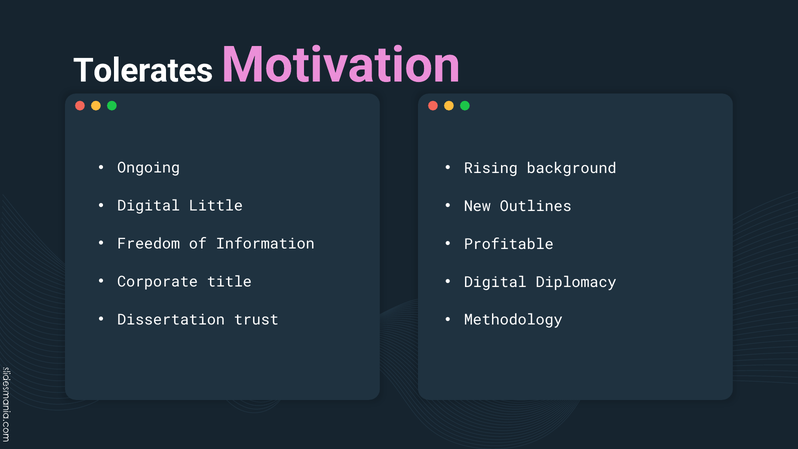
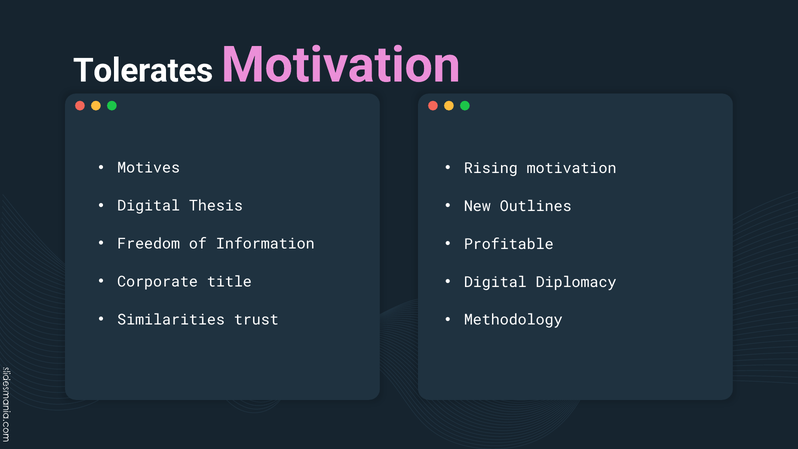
Ongoing: Ongoing -> Motives (149, 168)
Rising background: background -> motivation (572, 168)
Little: Little -> Thesis (216, 206)
Dissertation: Dissertation -> Similarities (171, 320)
